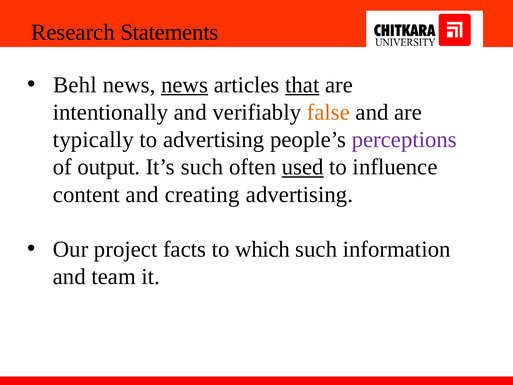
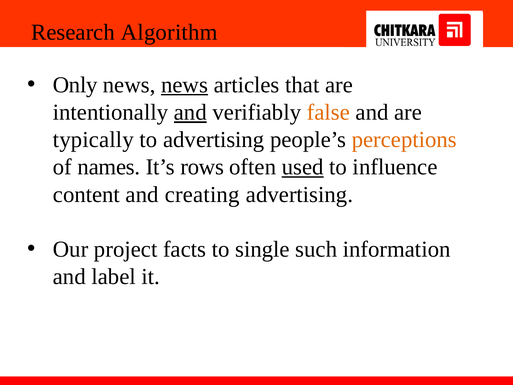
Statements: Statements -> Algorithm (169, 32)
Behl: Behl -> Only (75, 85)
that underline: present -> none (302, 85)
and underline: none -> present (190, 112)
perceptions colour: purple -> orange (404, 140)
output: output -> names (109, 167)
It’s such: such -> rows (202, 167)
which: which -> single (262, 249)
team: team -> label (114, 276)
